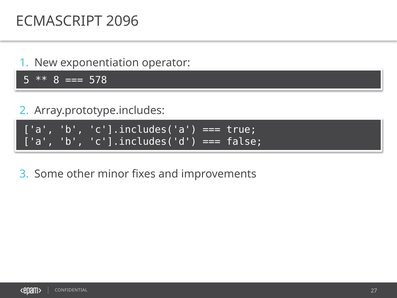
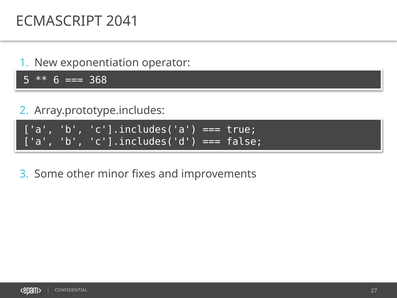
2096: 2096 -> 2041 (123, 21)
8: 8 -> 6 (56, 80)
578: 578 -> 368 (98, 80)
